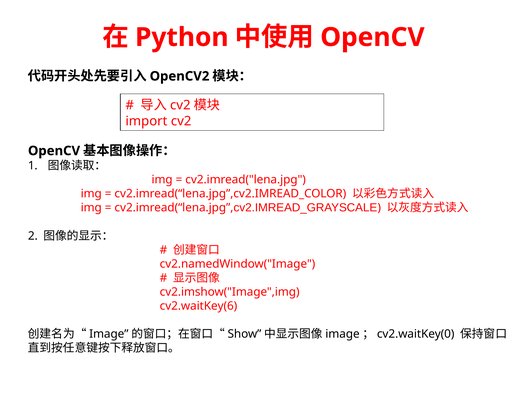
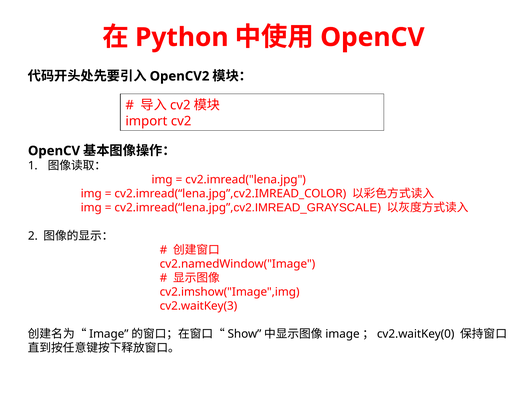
cv2.waitKey(6: cv2.waitKey(6 -> cv2.waitKey(3 (198, 306)
